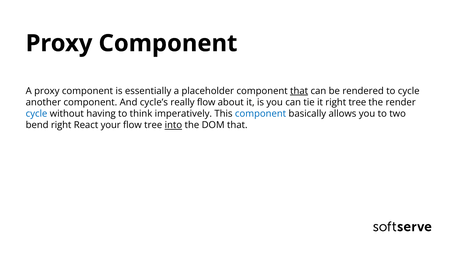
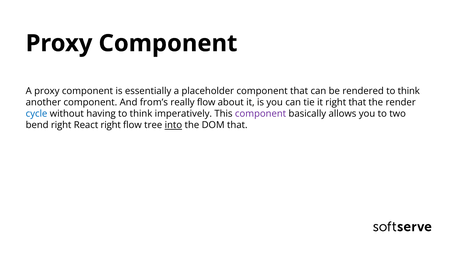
that underline: present -> none (299, 91)
rendered to cycle: cycle -> think (409, 91)
cycle’s: cycle’s -> from’s (154, 102)
right tree: tree -> that (357, 102)
component colour: blue -> purple (261, 114)
React your: your -> right (111, 125)
